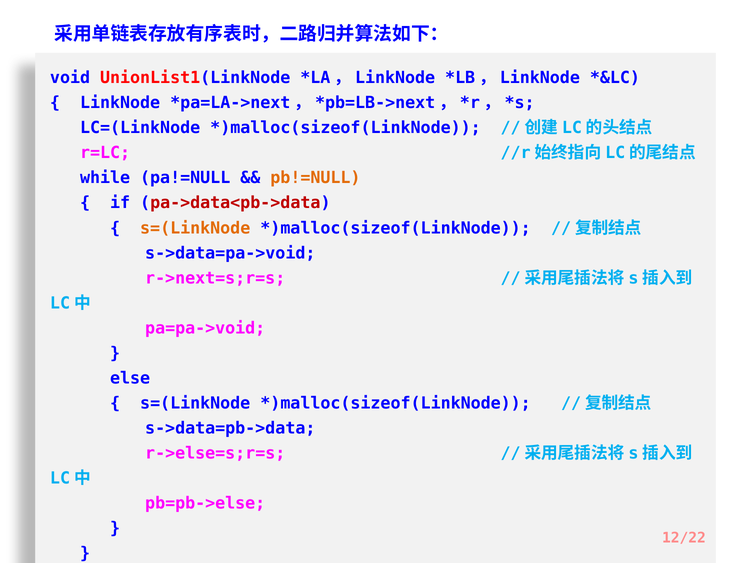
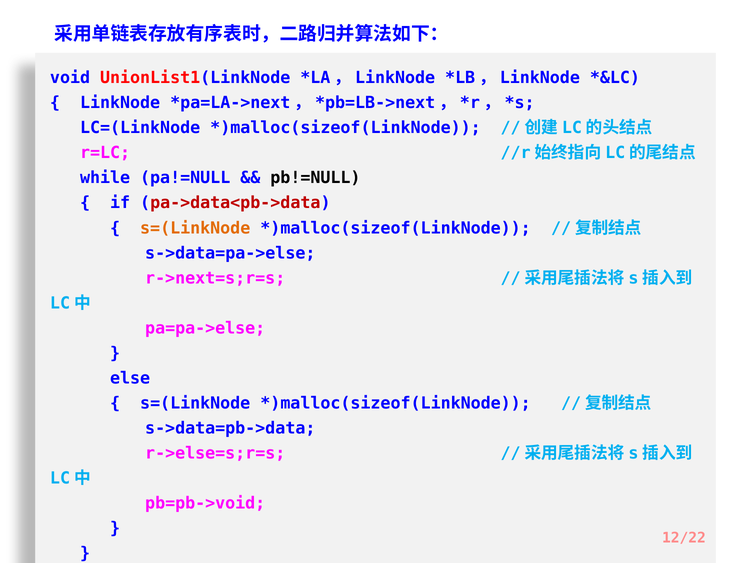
pb!=NULL colour: orange -> black (315, 178)
s->data=pa->void: s->data=pa->void -> s->data=pa->else (230, 253)
pa=pa->void: pa=pa->void -> pa=pa->else (205, 328)
pb=pb->else: pb=pb->else -> pb=pb->void (205, 504)
